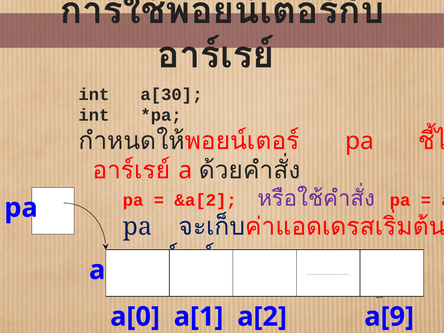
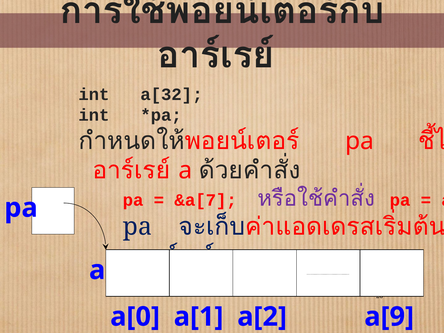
a[30: a[30 -> a[32 (172, 94)
&a[2: &a[2 -> &a[7 (206, 200)
